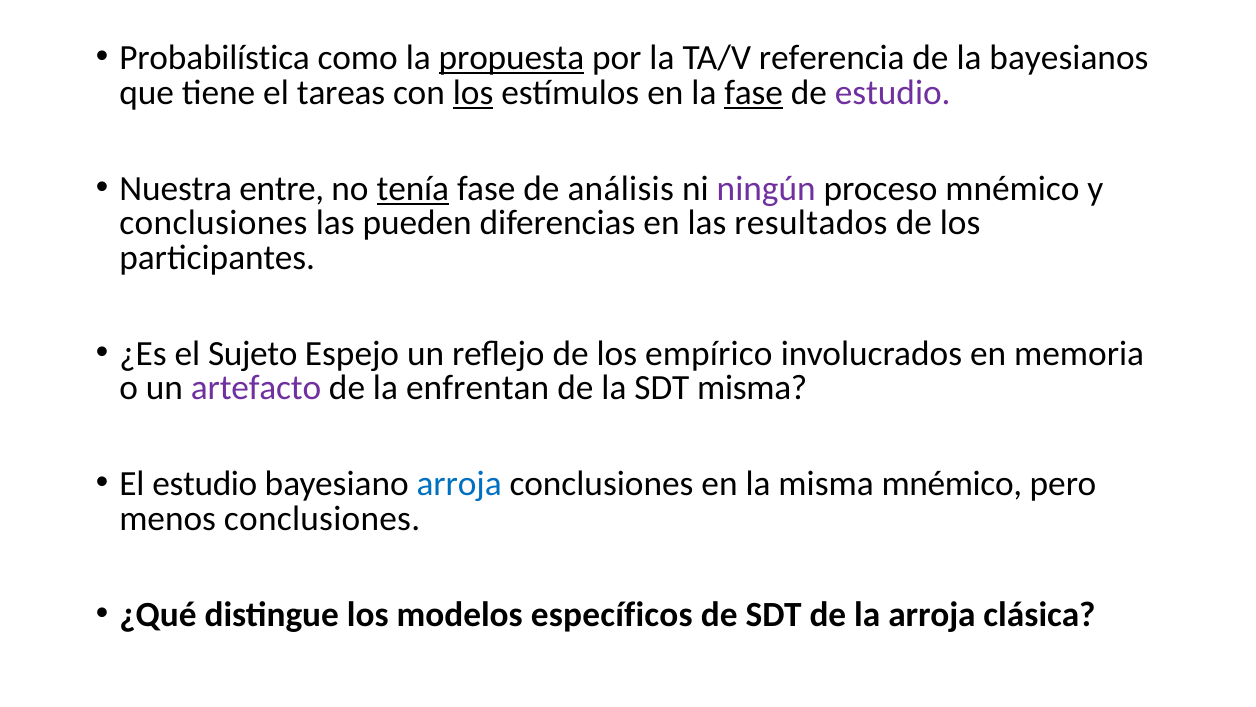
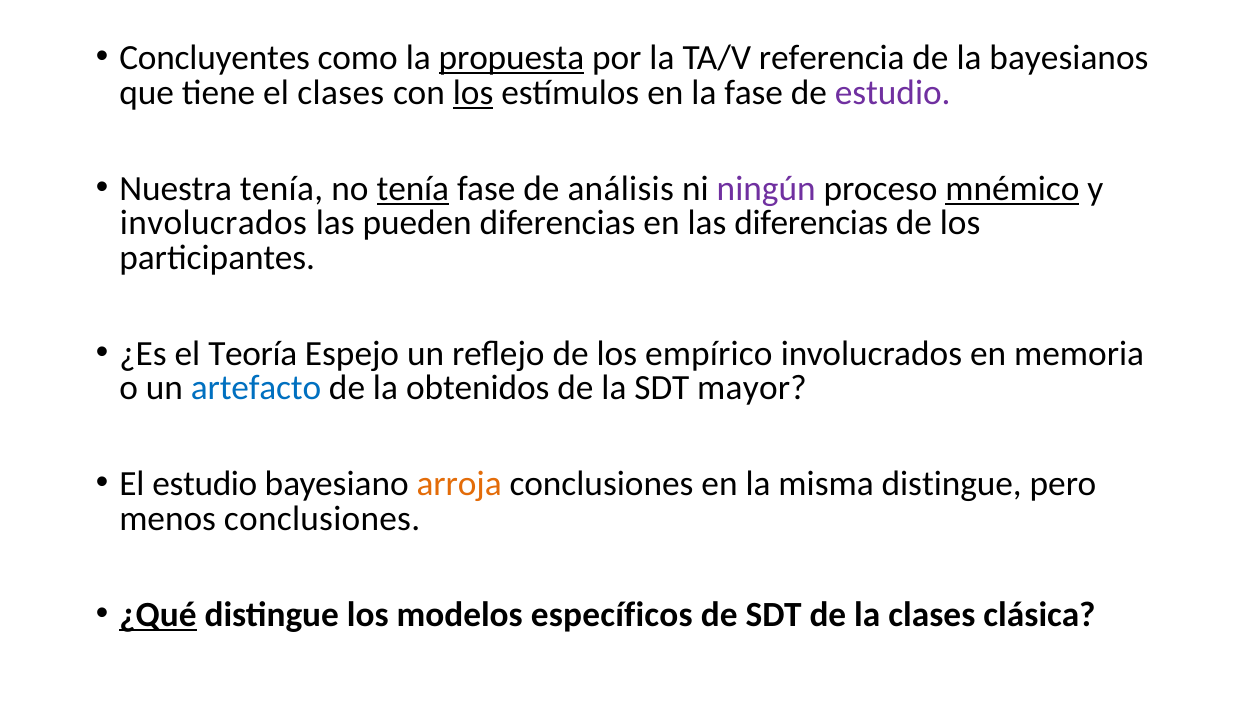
Probabilística: Probabilística -> Concluyentes (215, 58)
el tareas: tareas -> clases (341, 93)
fase underline: present -> none (754, 93)
Nuestra entre: entre -> tenía (281, 189)
mnémico underline: none -> present (1012, 189)
conclusiones: conclusiones -> involucrados (213, 223)
las resultados: resultados -> diferencias (811, 223)
Sujeto: Sujeto -> Teoría (253, 353)
artefacto colour: purple -> blue (256, 388)
enfrentan: enfrentan -> obtenidos (478, 388)
SDT misma: misma -> mayor (752, 388)
arroja colour: blue -> orange (459, 484)
misma mnémico: mnémico -> distingue (952, 484)
¿Qué underline: none -> present (158, 614)
la arroja: arroja -> clases (932, 614)
